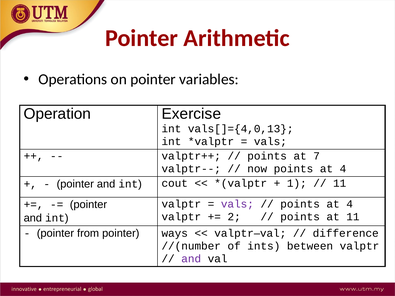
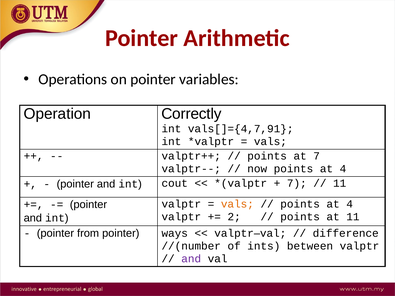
Exercise: Exercise -> Correctly (191, 114)
vals[]={4,0,13: vals[]={4,0,13 -> vals[]={4,7,91 (241, 129)
1: 1 -> 7 (297, 184)
vals colour: purple -> orange (237, 204)
